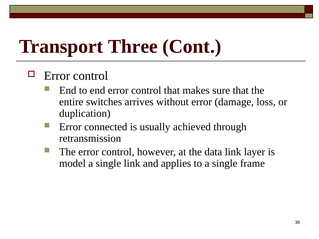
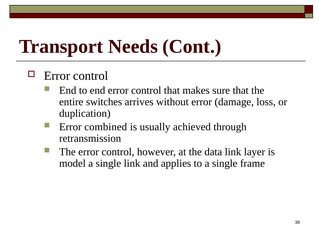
Three: Three -> Needs (133, 47)
connected: connected -> combined (106, 127)
